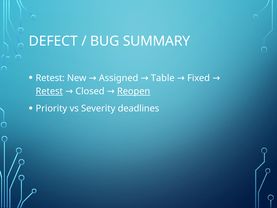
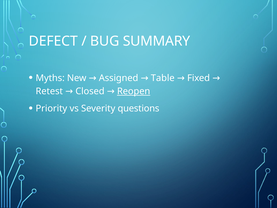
Retest: Retest -> Myths (50, 78)
Retest underline: present -> none (49, 91)
deadlines: deadlines -> questions (138, 108)
